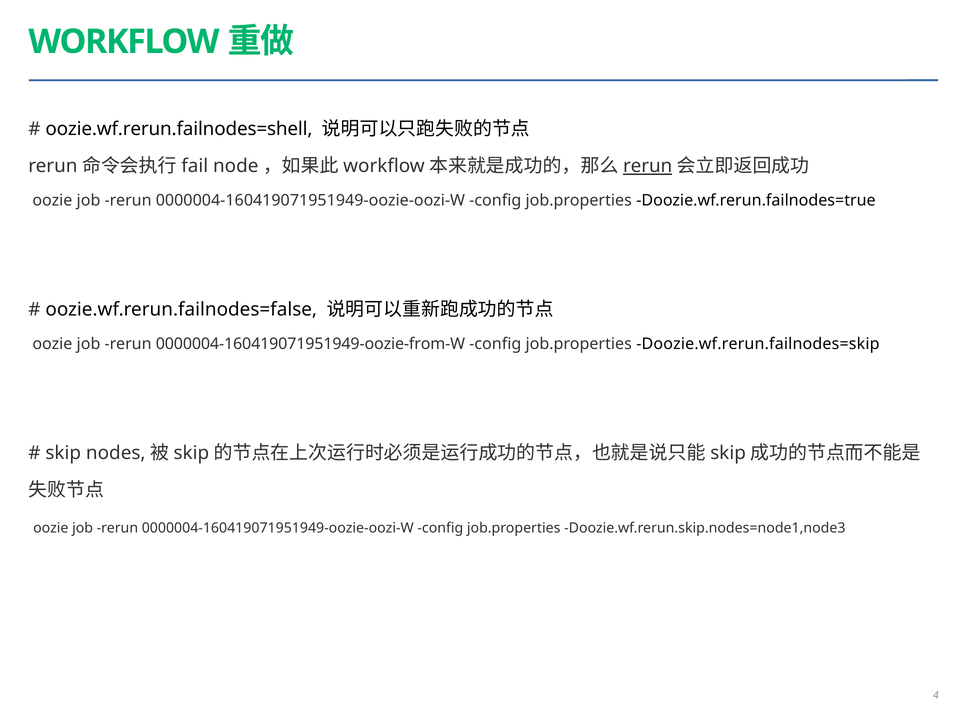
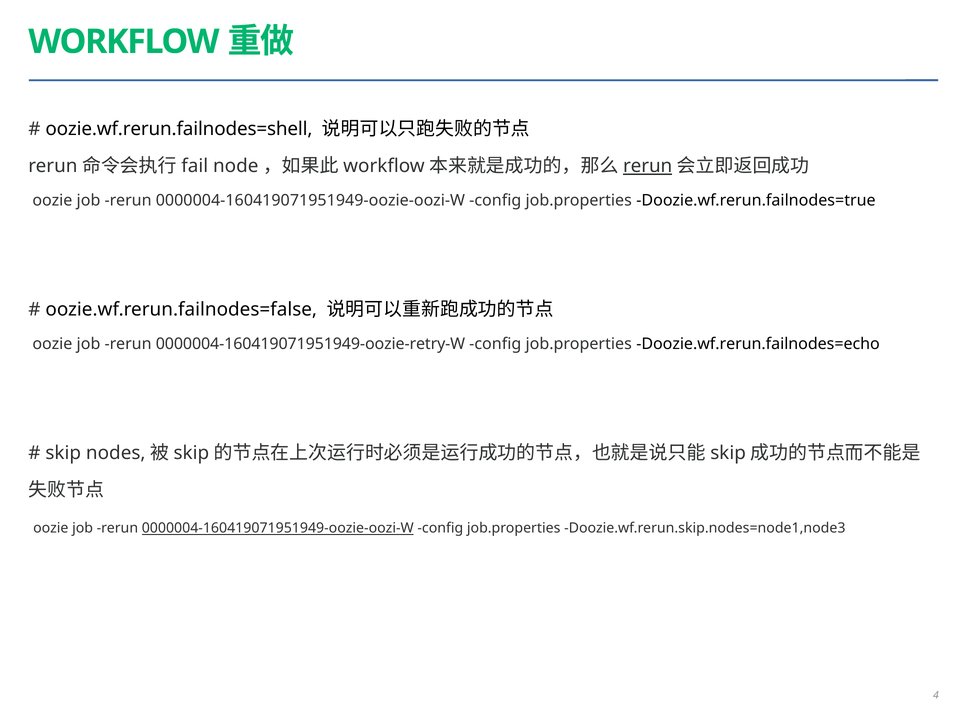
0000004-160419071951949-oozie-from-W: 0000004-160419071951949-oozie-from-W -> 0000004-160419071951949-oozie-retry-W (310, 344)
Doozie.wf.rerun.failnodes=skip: Doozie.wf.rerun.failnodes=skip -> Doozie.wf.rerun.failnodes=echo (758, 344)
0000004-160419071951949-oozie-oozi-W underline: none -> present (278, 528)
